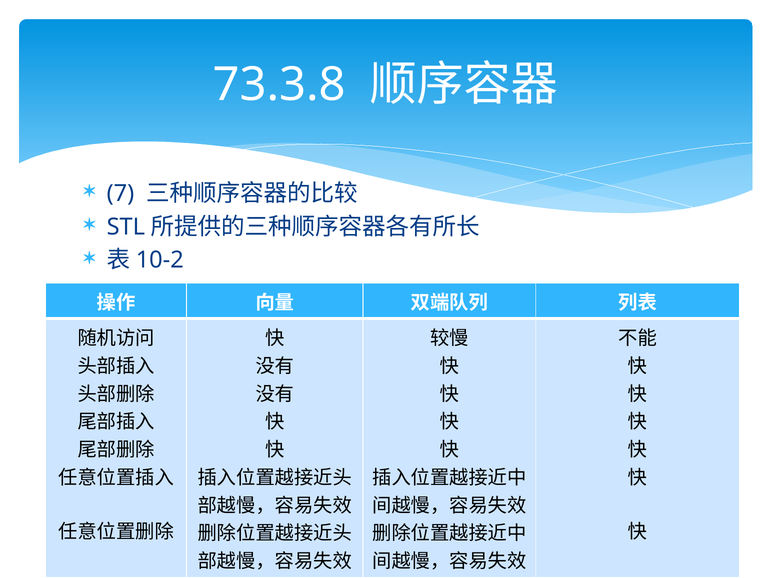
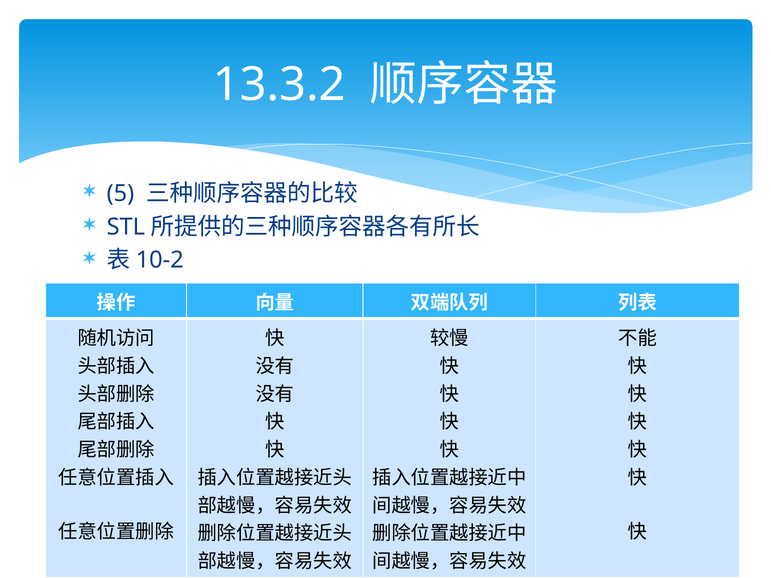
73.3.8: 73.3.8 -> 13.3.2 (279, 85)
7: 7 -> 5 (120, 193)
